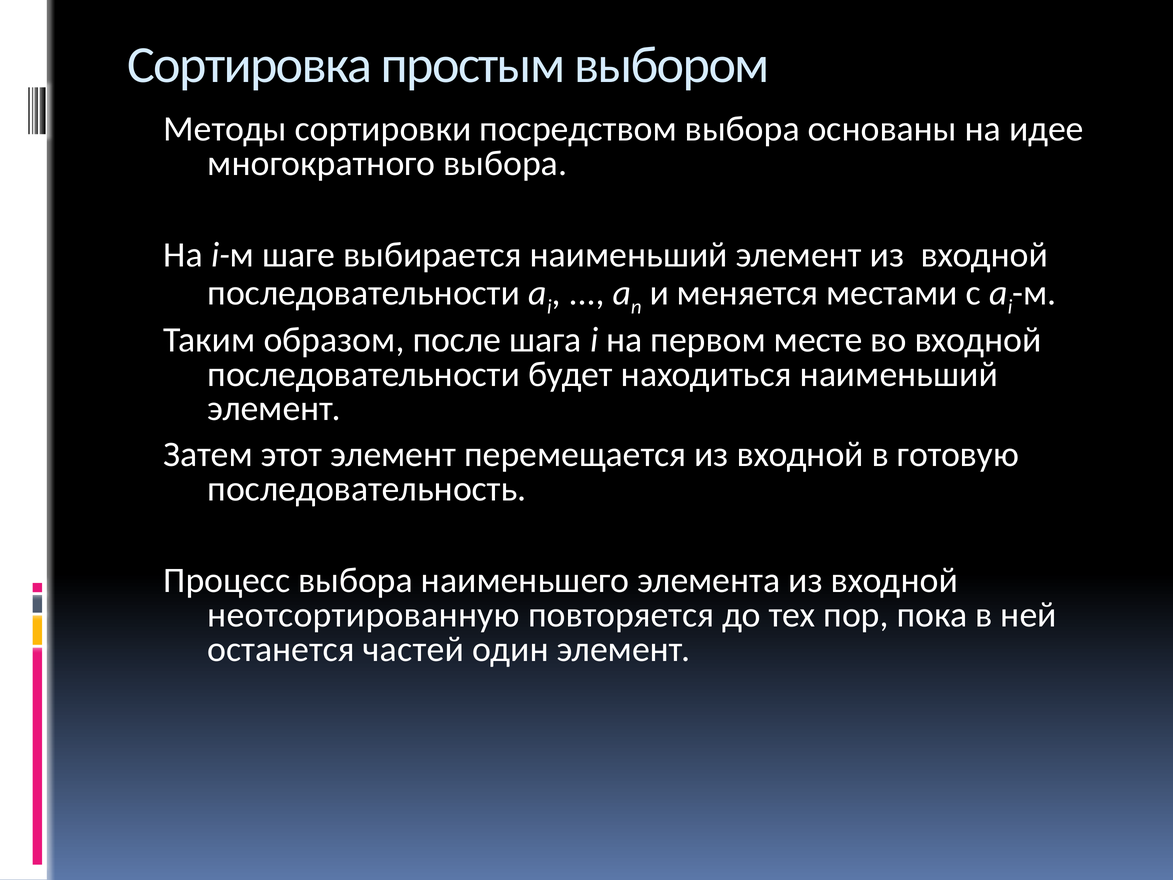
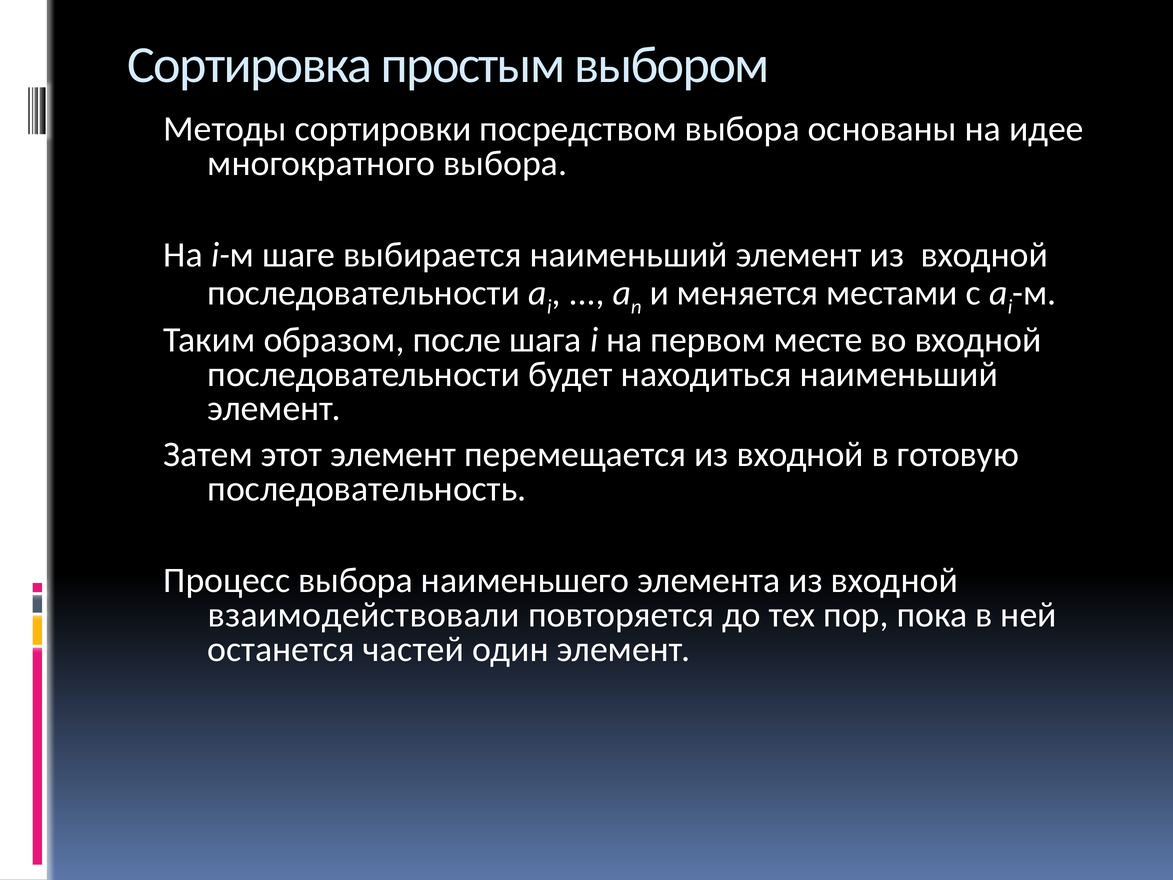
неотсортированную: неотсортированную -> взаимодействовали (364, 615)
